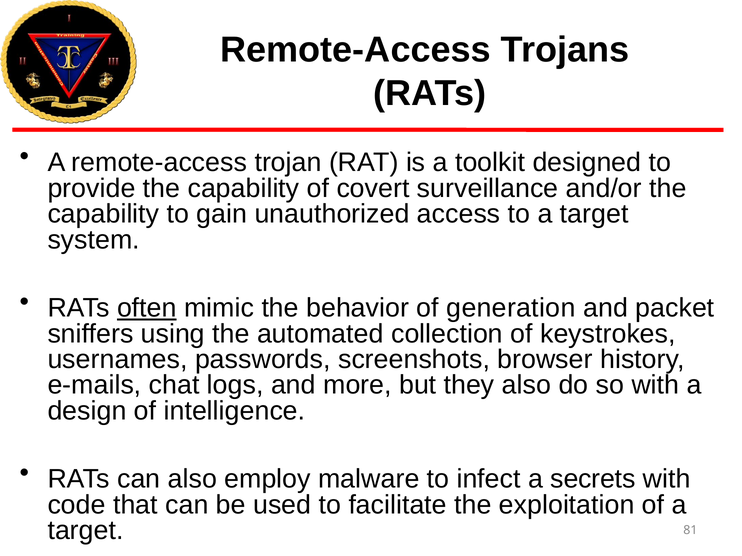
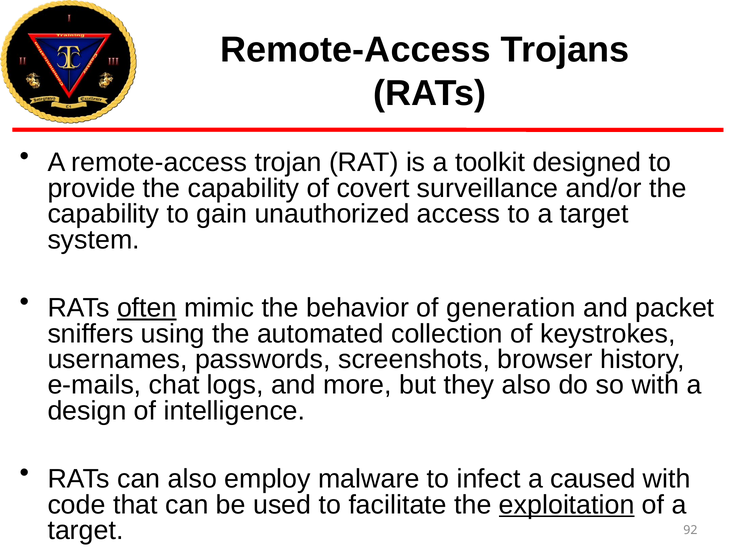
secrets: secrets -> caused (593, 479)
exploitation underline: none -> present (567, 505)
81: 81 -> 92 (690, 530)
